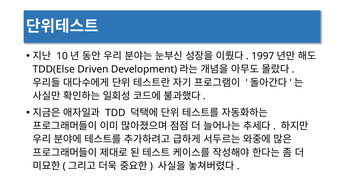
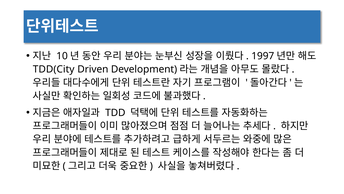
TDD(Else: TDD(Else -> TDD(City (54, 69)
